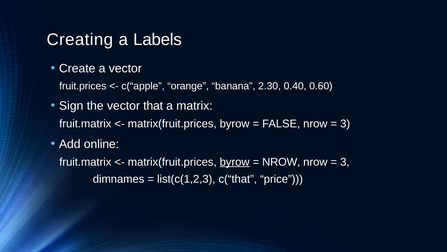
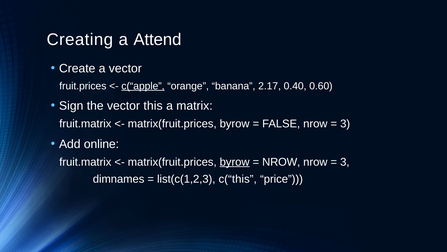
Labels: Labels -> Attend (157, 39)
c(“apple underline: none -> present (143, 86)
2.30: 2.30 -> 2.17 (270, 86)
that: that -> this (153, 106)
c(“that: c(“that -> c(“this (238, 179)
